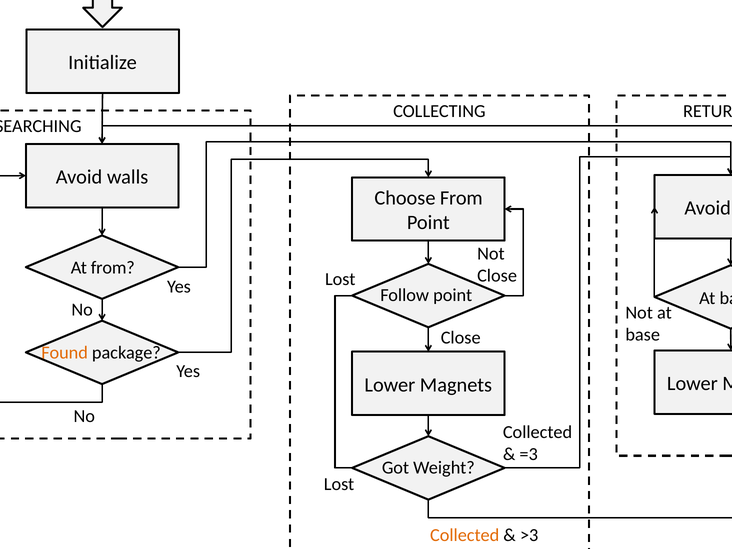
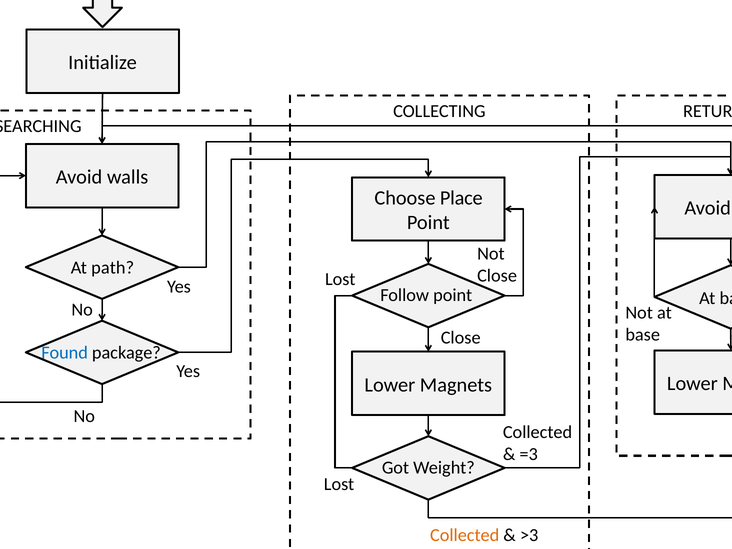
Choose From: From -> Place (461, 198)
At from: from -> path (113, 268)
Found colour: orange -> blue (65, 353)
